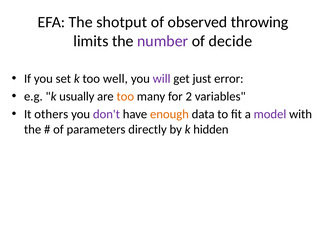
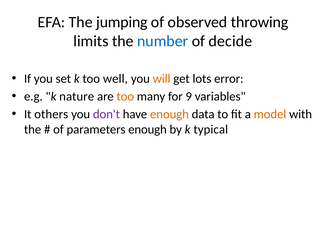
shotput: shotput -> jumping (122, 22)
number colour: purple -> blue (163, 41)
will colour: purple -> orange (162, 78)
just: just -> lots (202, 78)
usually: usually -> nature (77, 96)
2: 2 -> 9 (189, 96)
model colour: purple -> orange (270, 114)
parameters directly: directly -> enough (148, 129)
hidden: hidden -> typical (211, 129)
